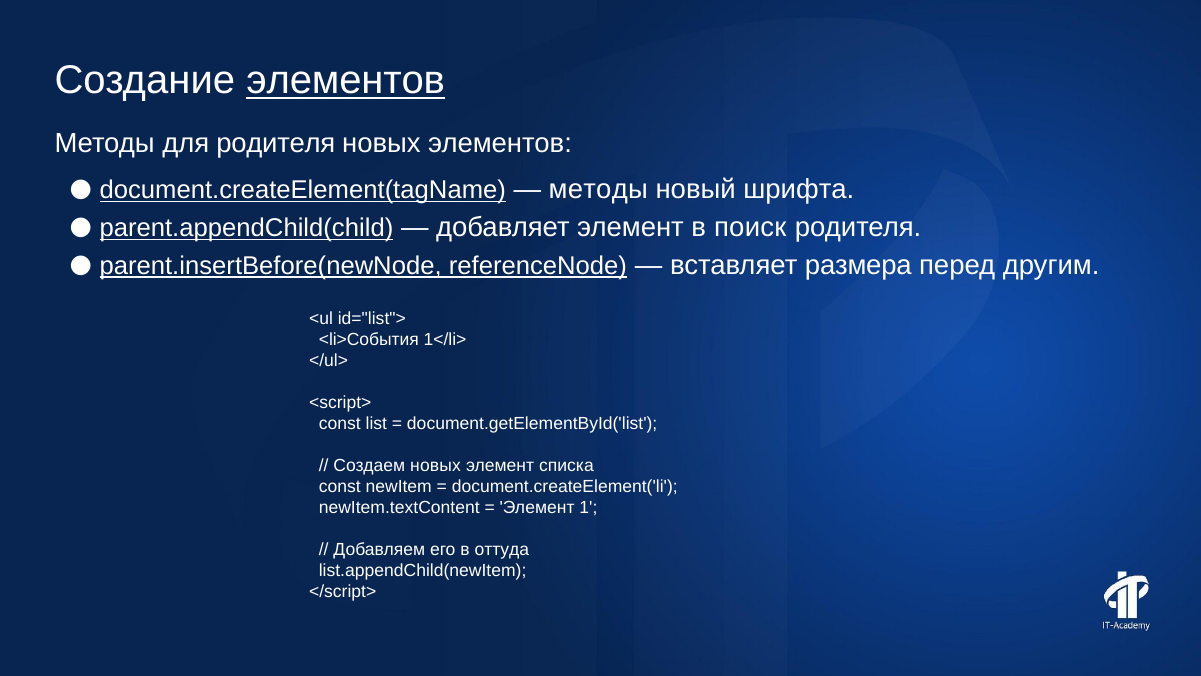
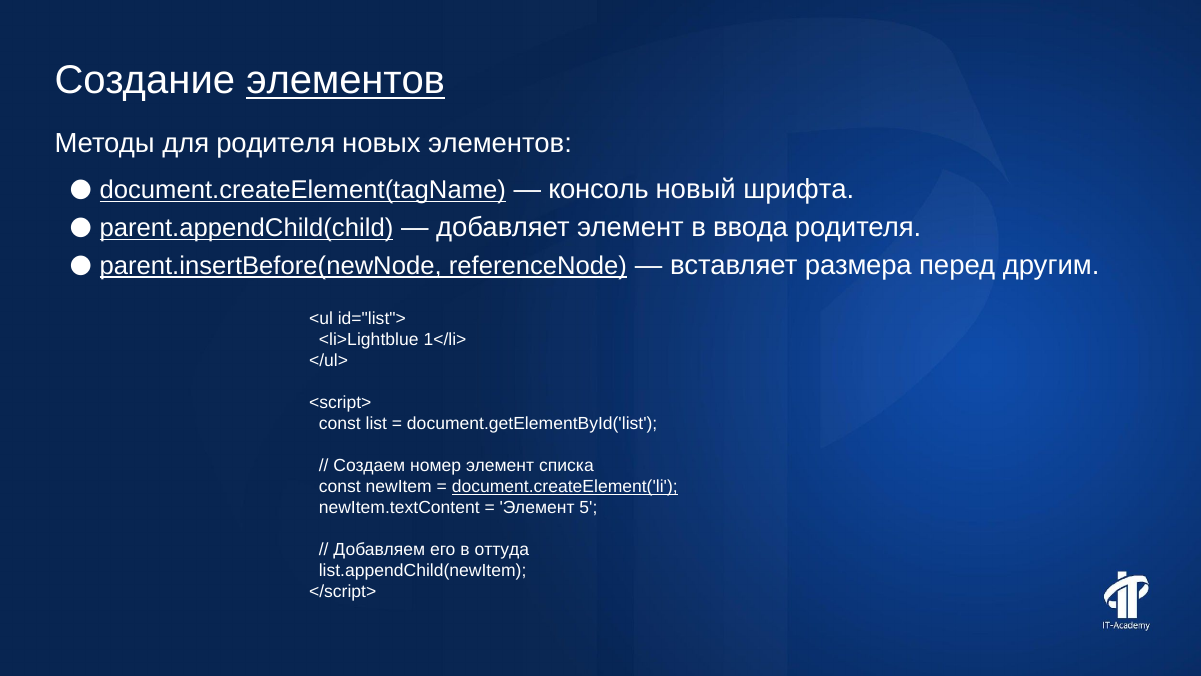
методы: методы -> консоль (599, 189)
поиск: поиск -> ввода (751, 227)
<li>События: <li>События -> <li>Lightblue (369, 339)
Создаем новых: новых -> номер (436, 465)
document.createElement('li underline: none -> present (565, 486)
1: 1 -> 5 (588, 507)
